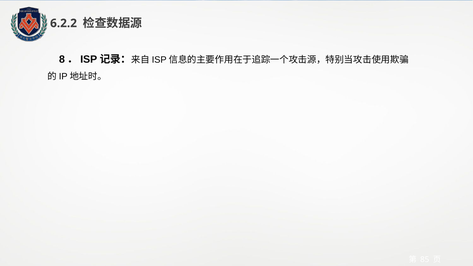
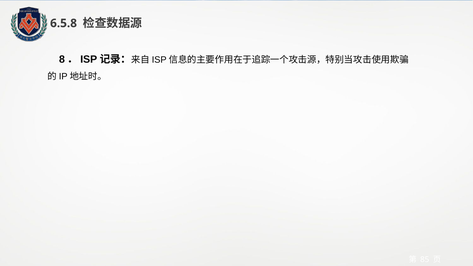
6.2.2: 6.2.2 -> 6.5.8 (64, 23)
